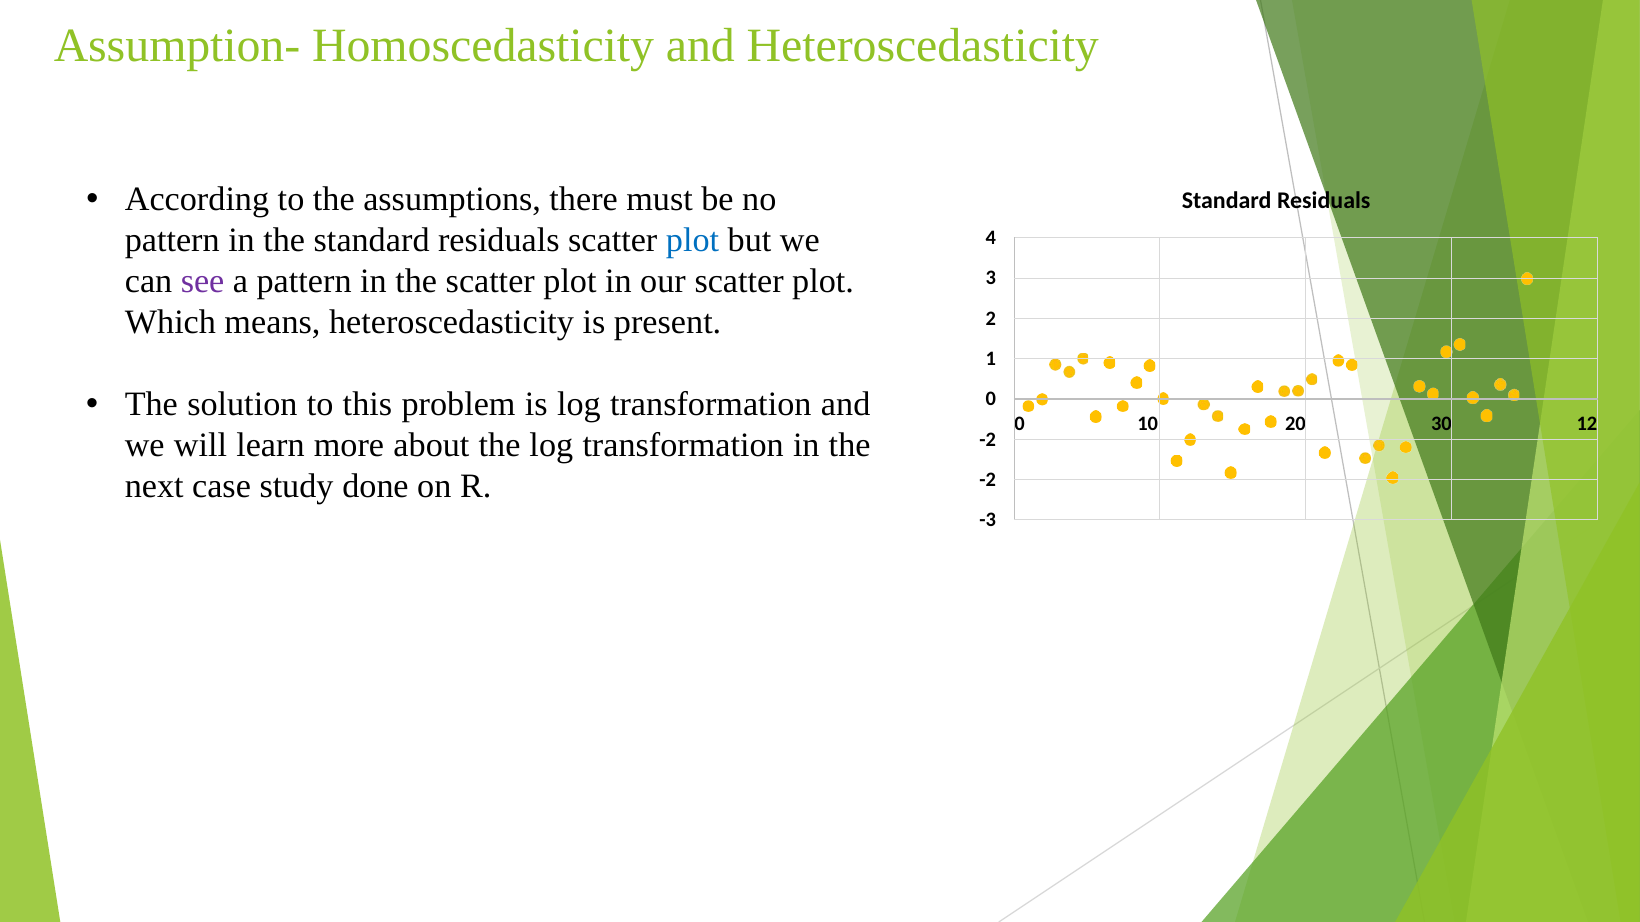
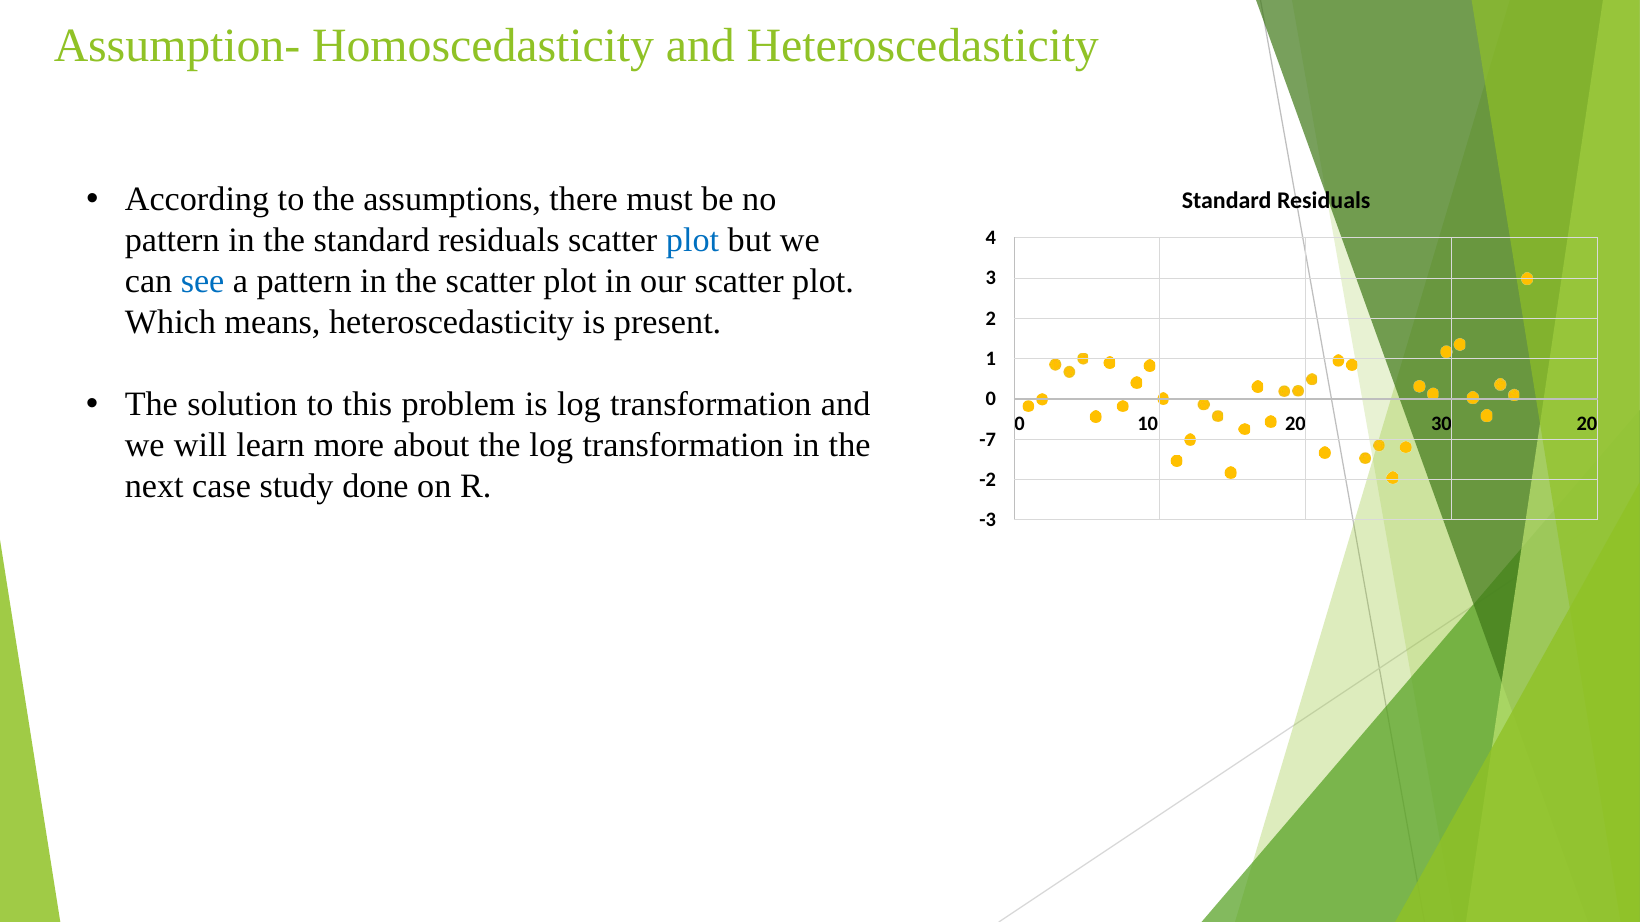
see colour: purple -> blue (203, 282)
30 12: 12 -> 20 (1587, 424)
-2: -2 -> -7 (988, 440)
